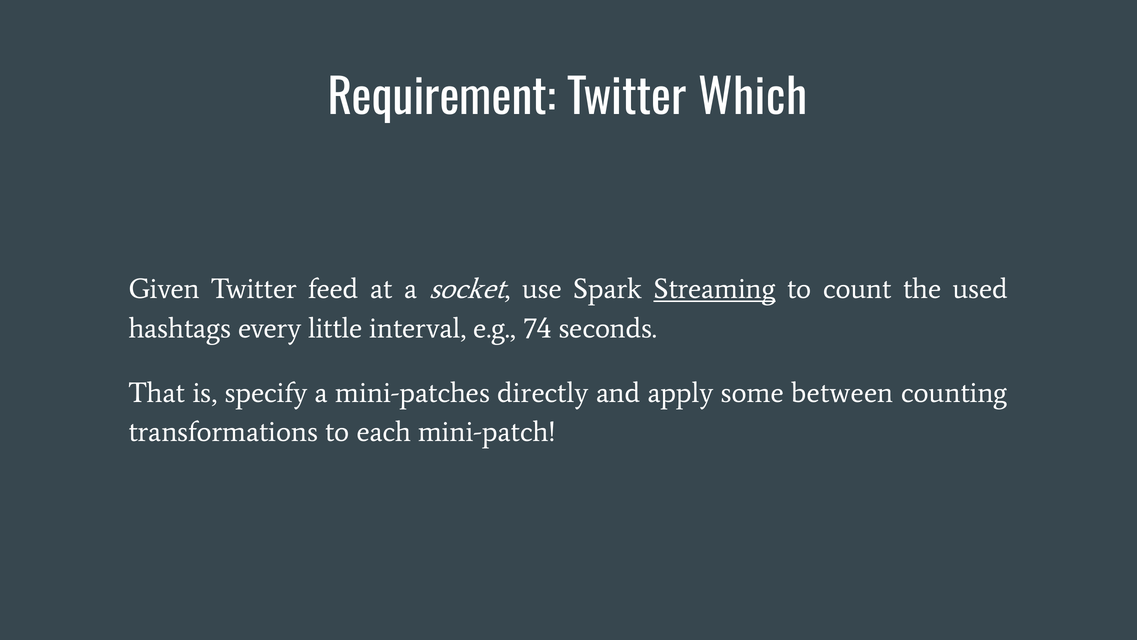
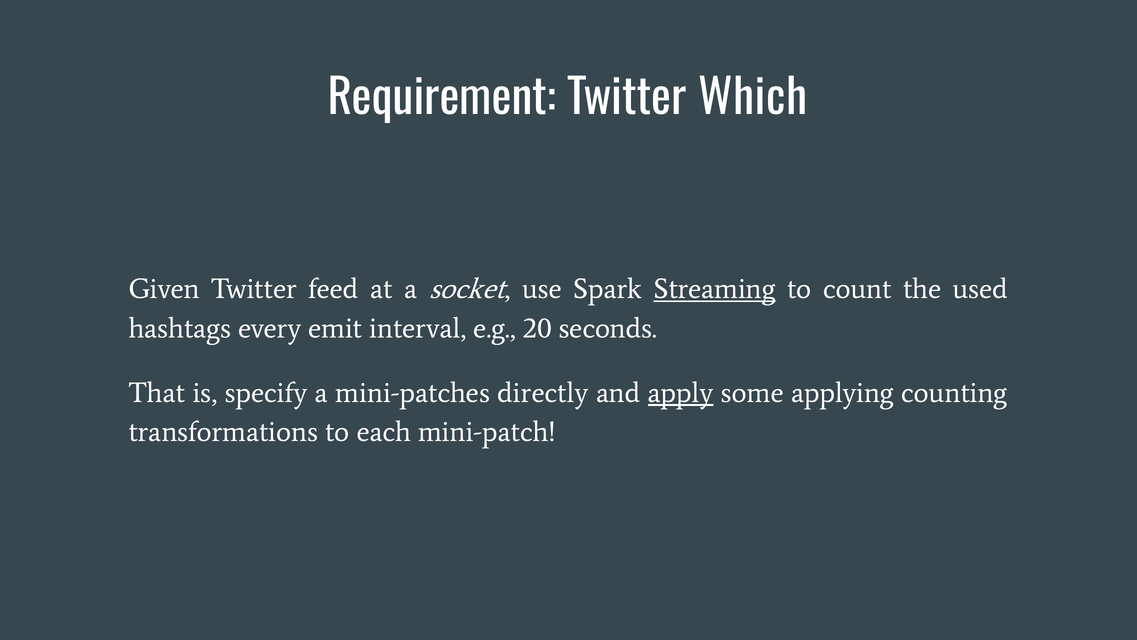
little: little -> emit (335, 328)
74: 74 -> 20 (537, 328)
apply underline: none -> present (681, 392)
between: between -> applying (843, 392)
